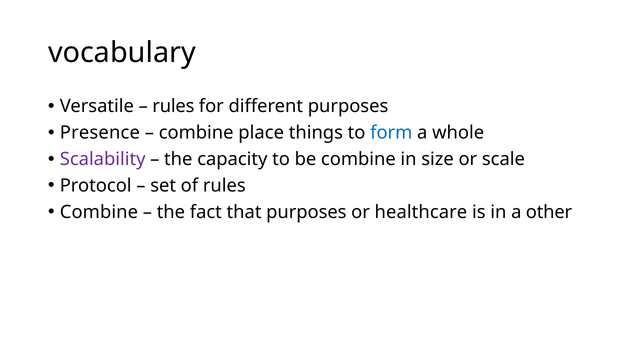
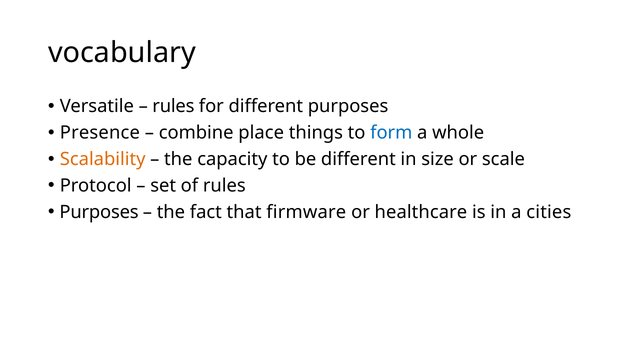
Scalability colour: purple -> orange (103, 159)
be combine: combine -> different (358, 159)
Combine: Combine -> Purposes (99, 212)
that purposes: purposes -> firmware (306, 212)
other: other -> cities (549, 212)
